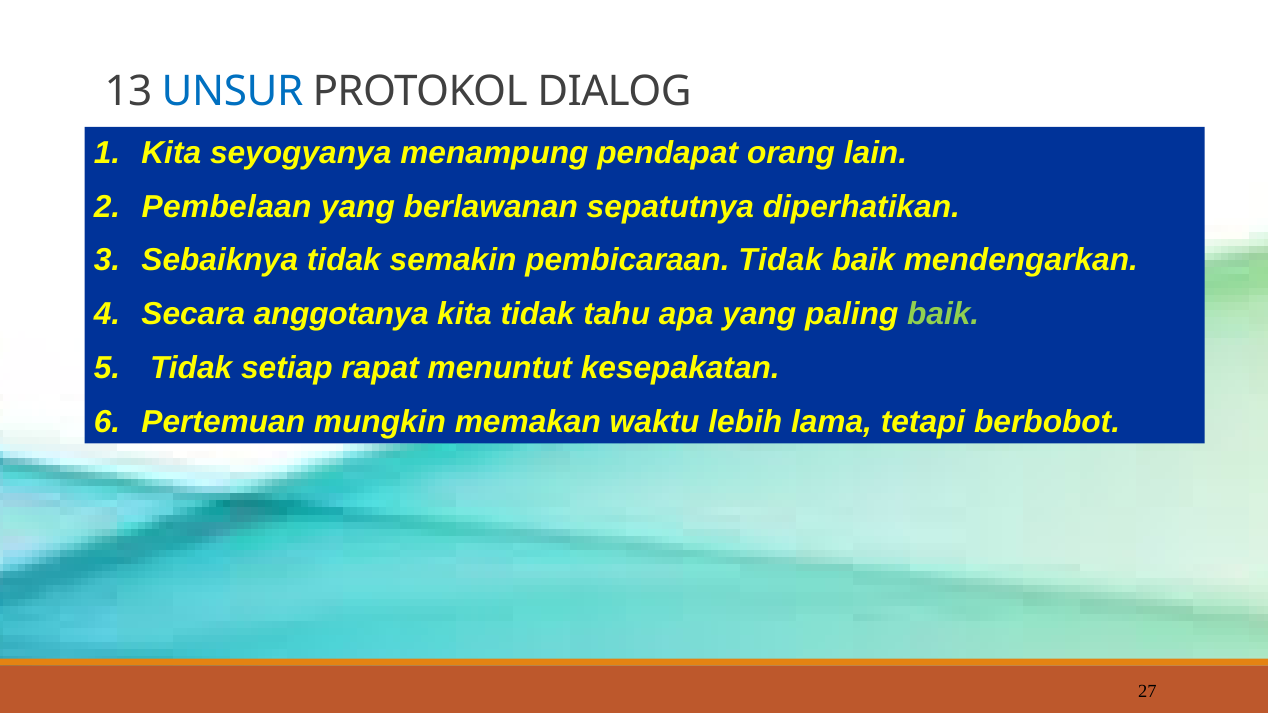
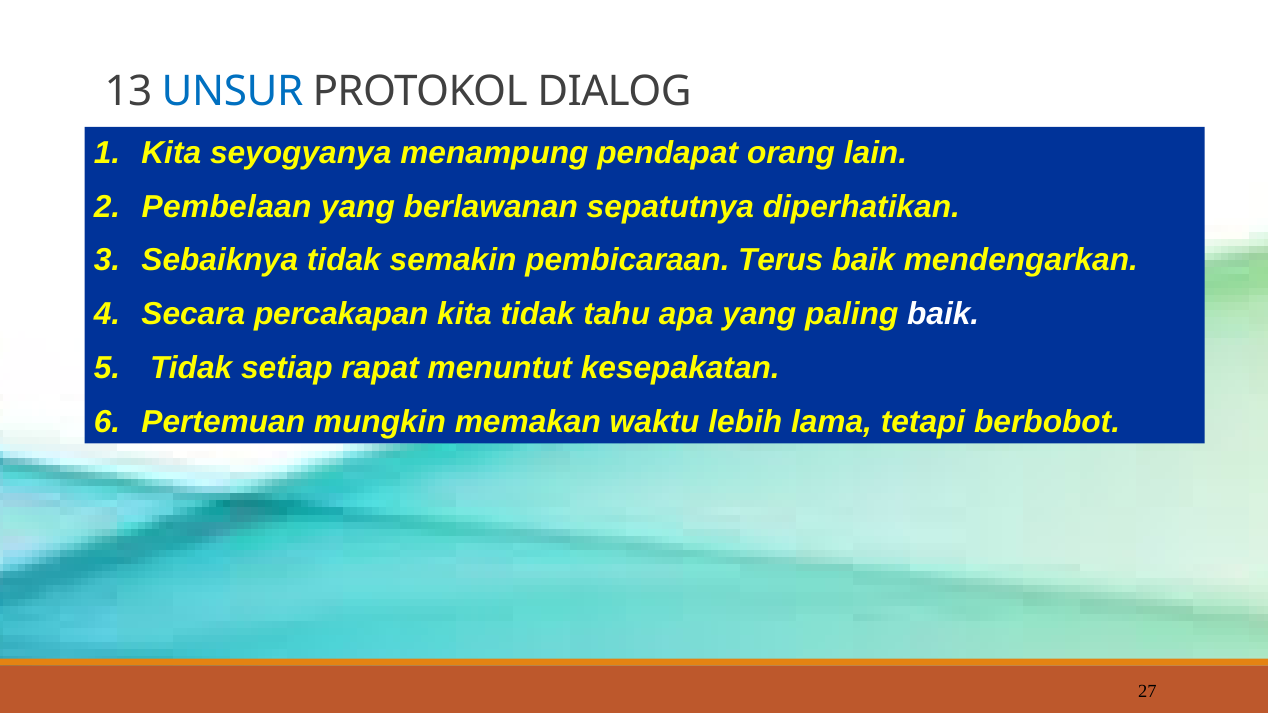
pembicaraan Tidak: Tidak -> Terus (781, 260)
anggotanya: anggotanya -> percakapan (341, 314)
baik colour: light green -> white (943, 314)
